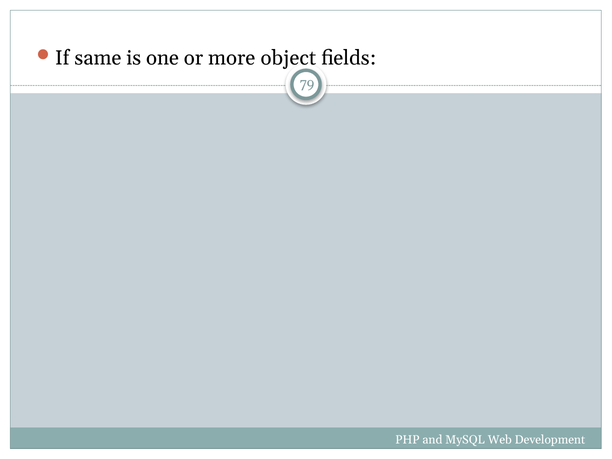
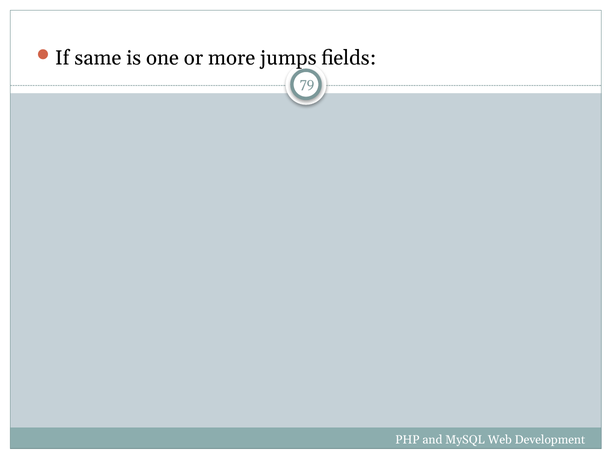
object: object -> jumps (288, 58)
